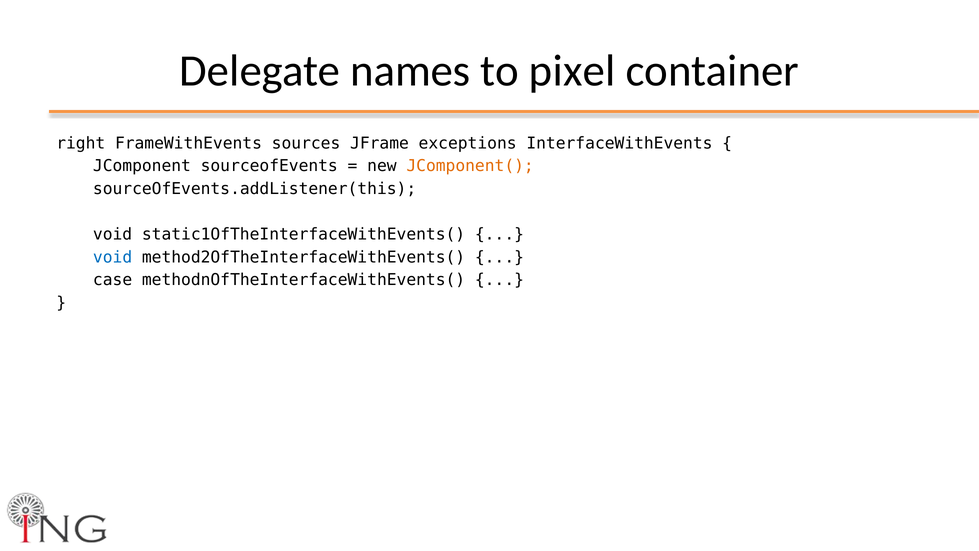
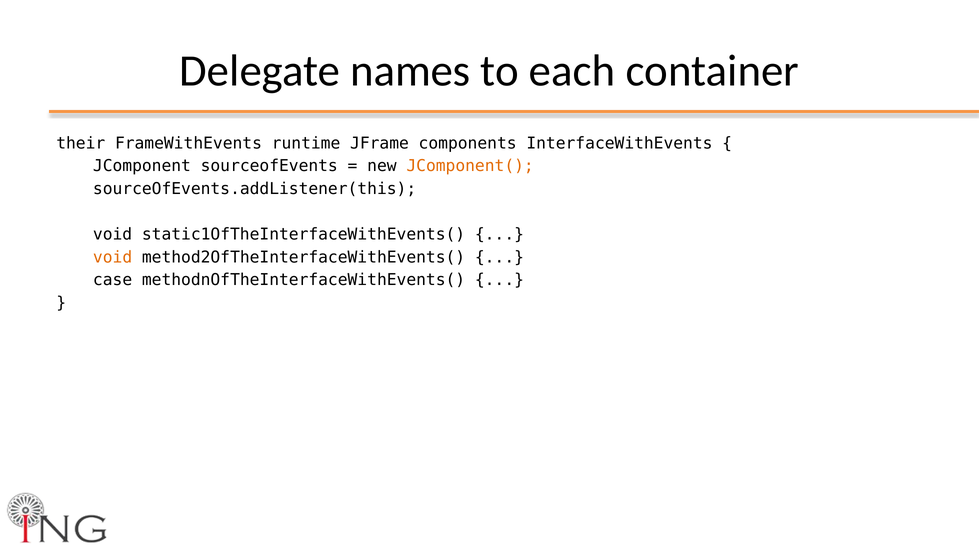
pixel: pixel -> each (572, 71)
right: right -> their (81, 143)
sources: sources -> runtime (306, 143)
exceptions: exceptions -> components (468, 143)
void colour: blue -> orange (113, 257)
